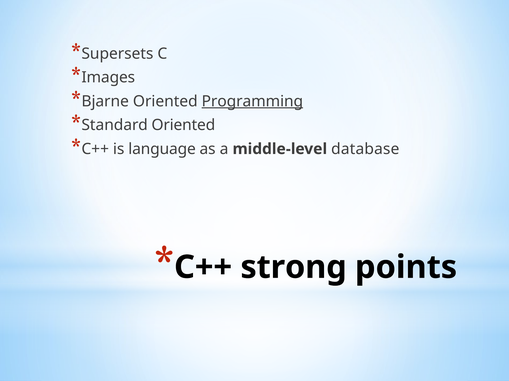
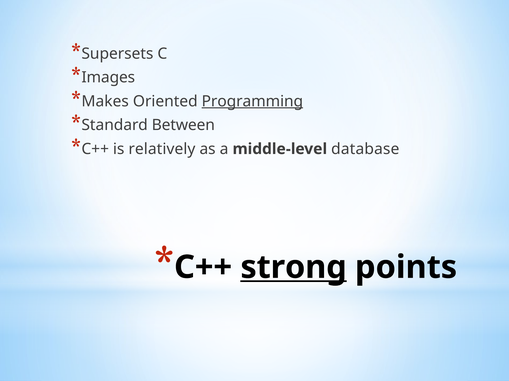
Bjarne: Bjarne -> Makes (105, 101)
Standard Oriented: Oriented -> Between (183, 125)
language: language -> relatively (162, 149)
strong underline: none -> present (294, 268)
